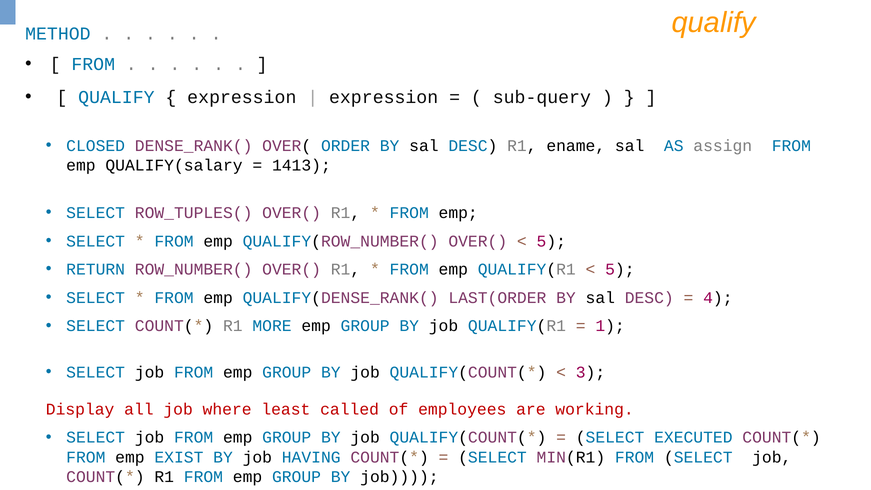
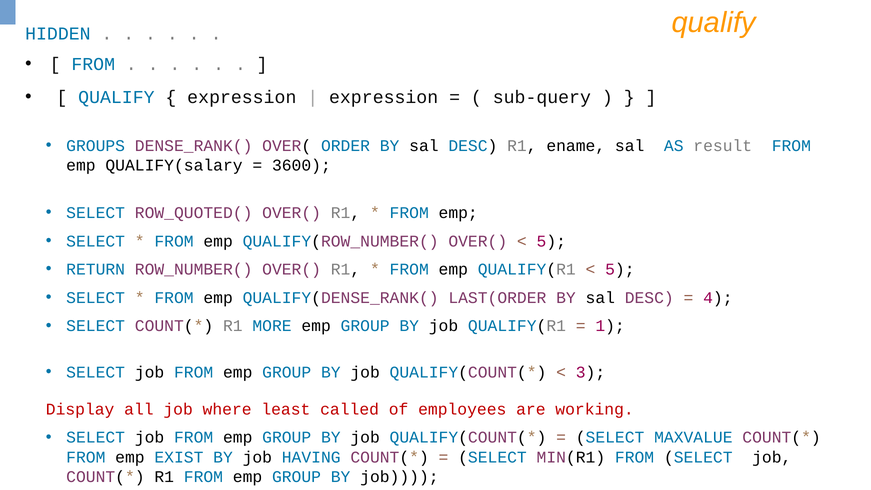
METHOD: METHOD -> HIDDEN (58, 34)
CLOSED: CLOSED -> GROUPS (96, 146)
assign: assign -> result (723, 146)
1413: 1413 -> 3600 (301, 166)
ROW_TUPLES(: ROW_TUPLES( -> ROW_QUOTED( (194, 213)
EXECUTED: EXECUTED -> MAXVALUE (693, 438)
